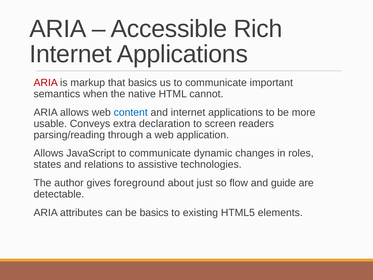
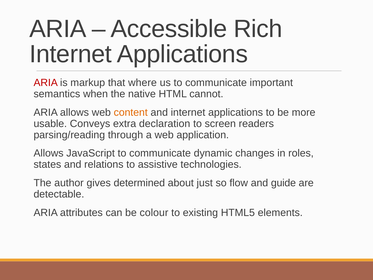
that basics: basics -> where (142, 83)
content colour: blue -> orange (131, 112)
foreground: foreground -> determined (139, 183)
be basics: basics -> colour (154, 212)
